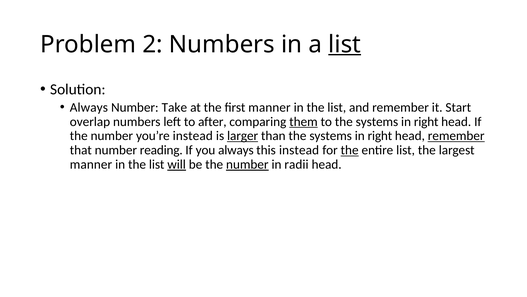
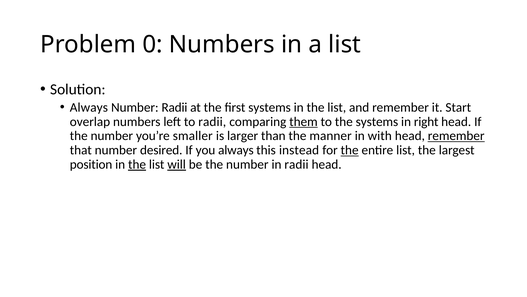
2: 2 -> 0 (153, 44)
list underline: present -> none (345, 44)
Number Take: Take -> Radii (174, 107)
first manner: manner -> systems (270, 107)
to after: after -> radii (212, 121)
you’re instead: instead -> smaller (193, 136)
larger underline: present -> none (243, 136)
than the systems: systems -> manner (331, 136)
right: right -> with (380, 136)
reading: reading -> desired (161, 150)
manner: manner -> position (91, 164)
the underline: none -> present (137, 164)
number underline: present -> none (247, 164)
